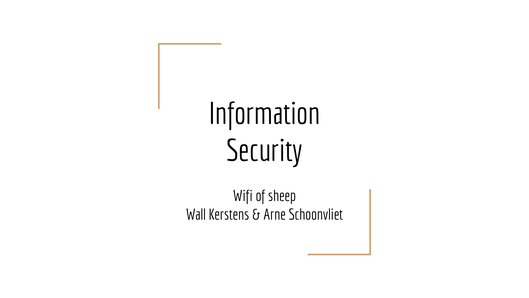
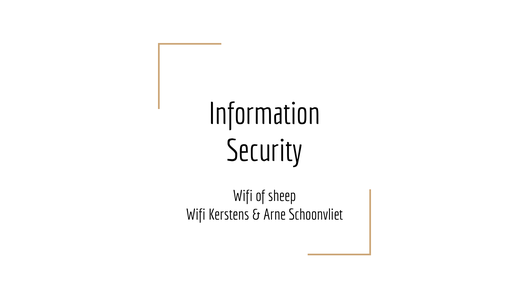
Wall: Wall -> Wifi (196, 214)
